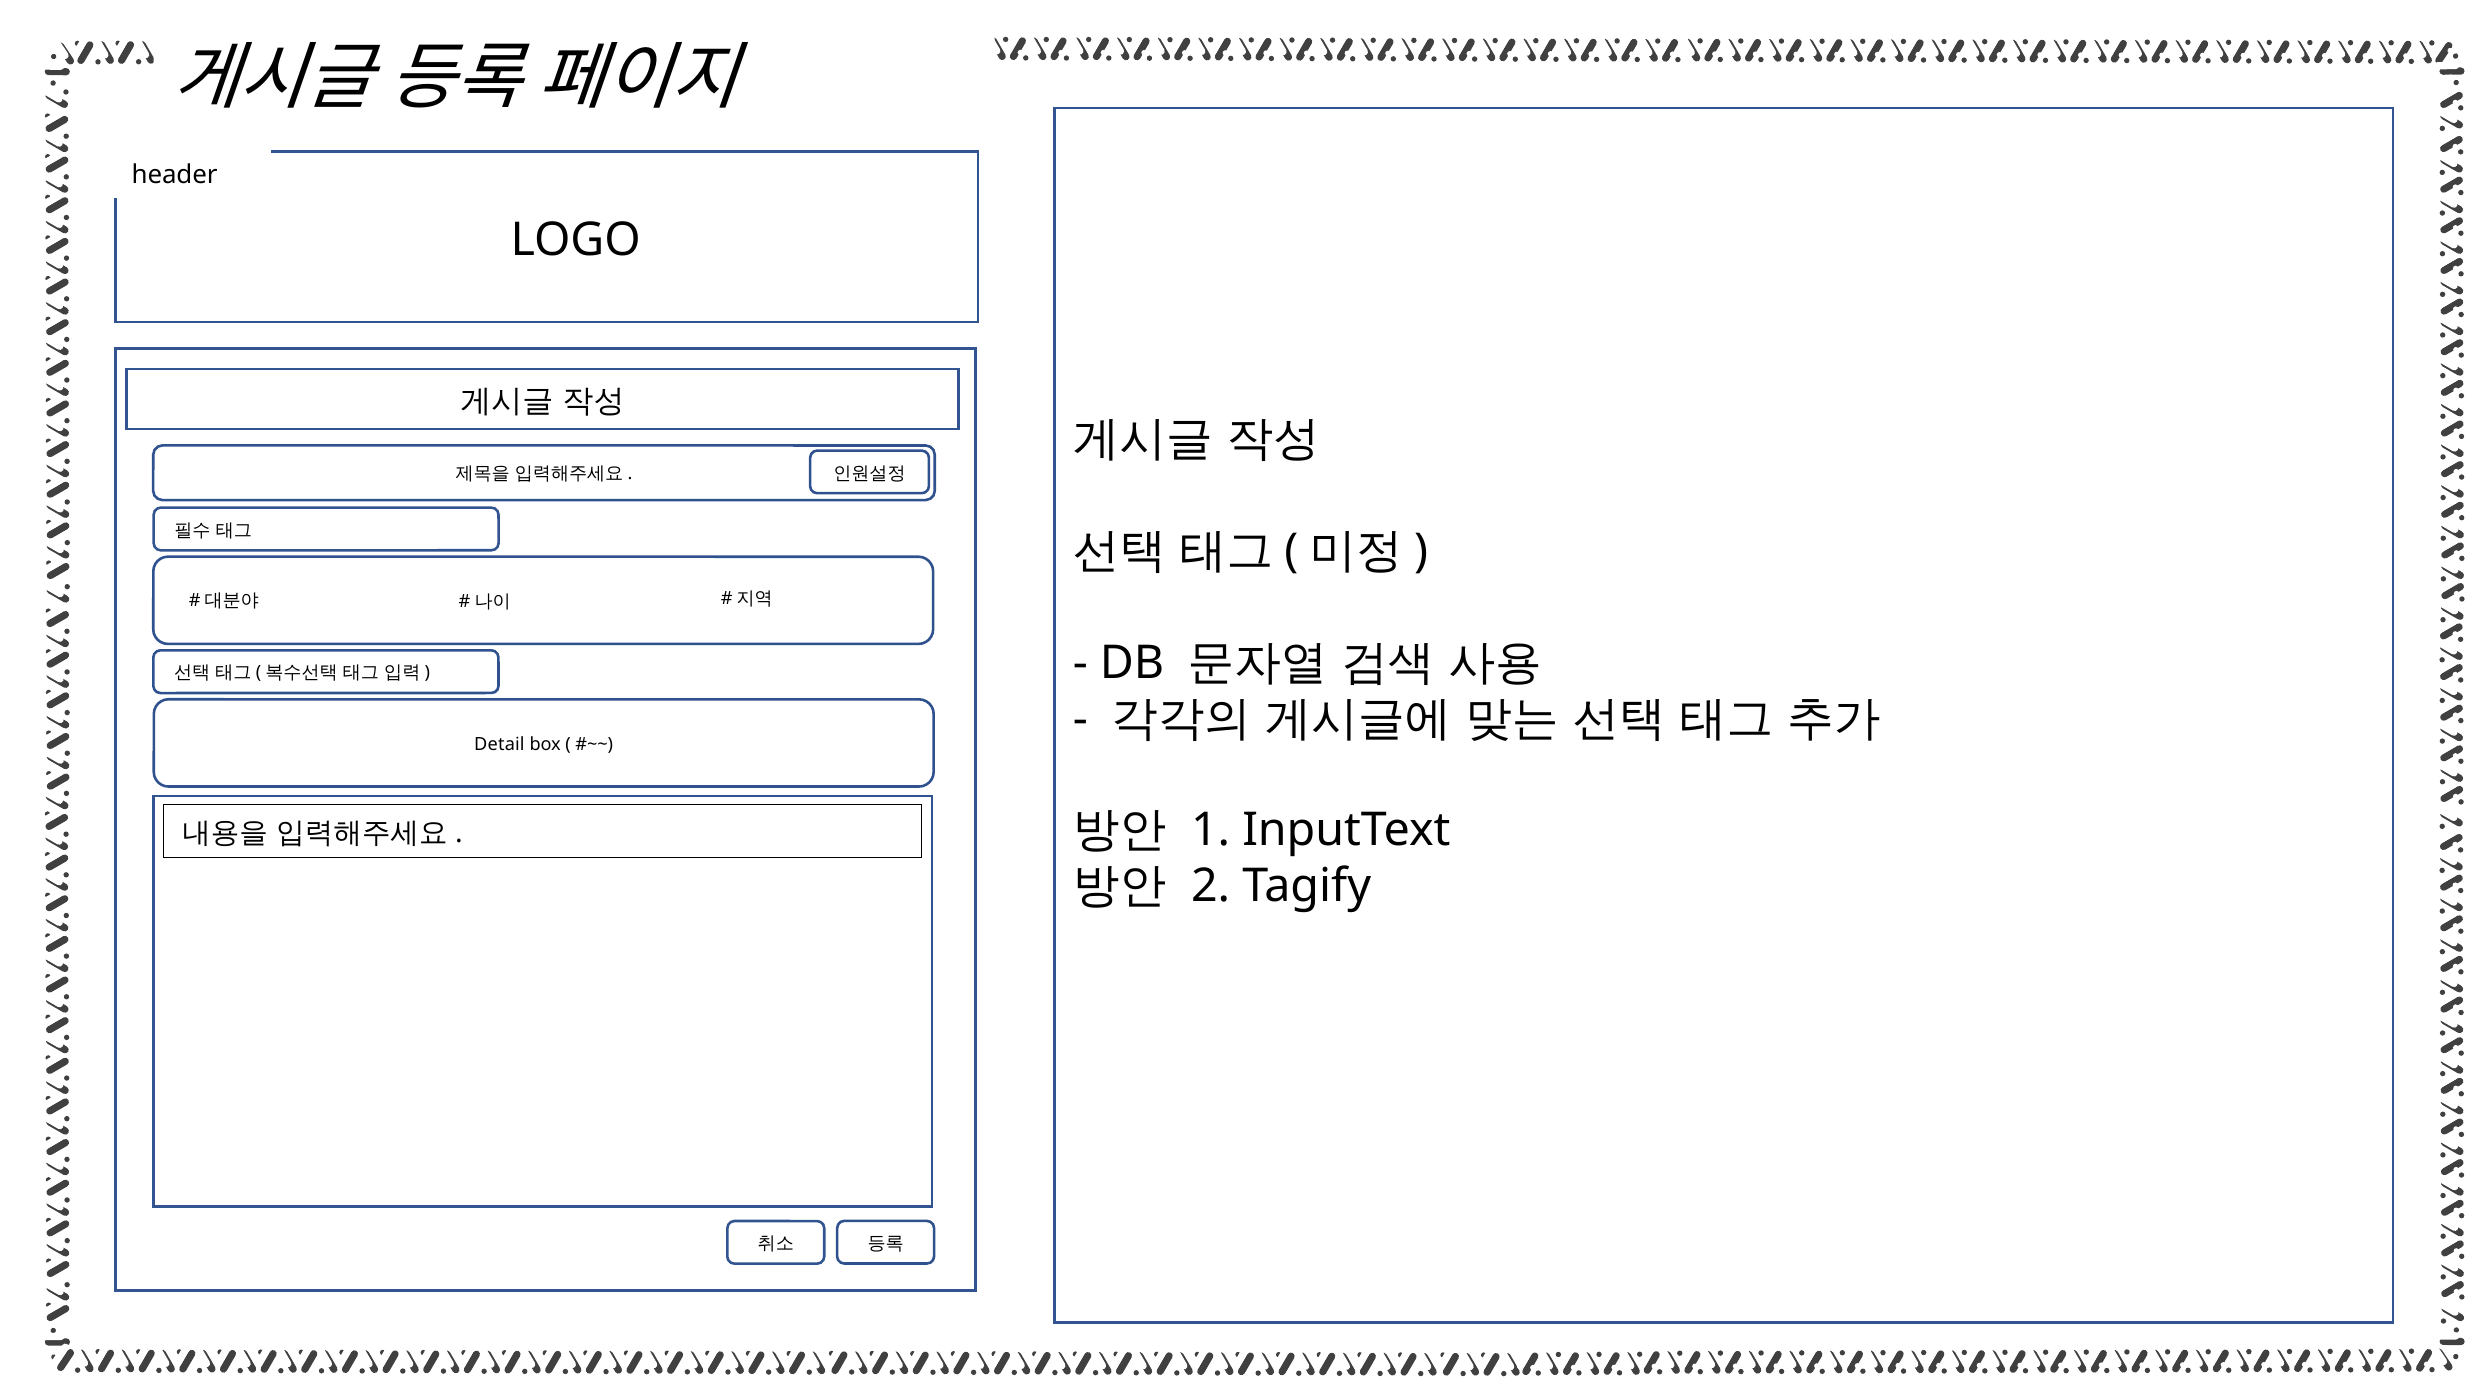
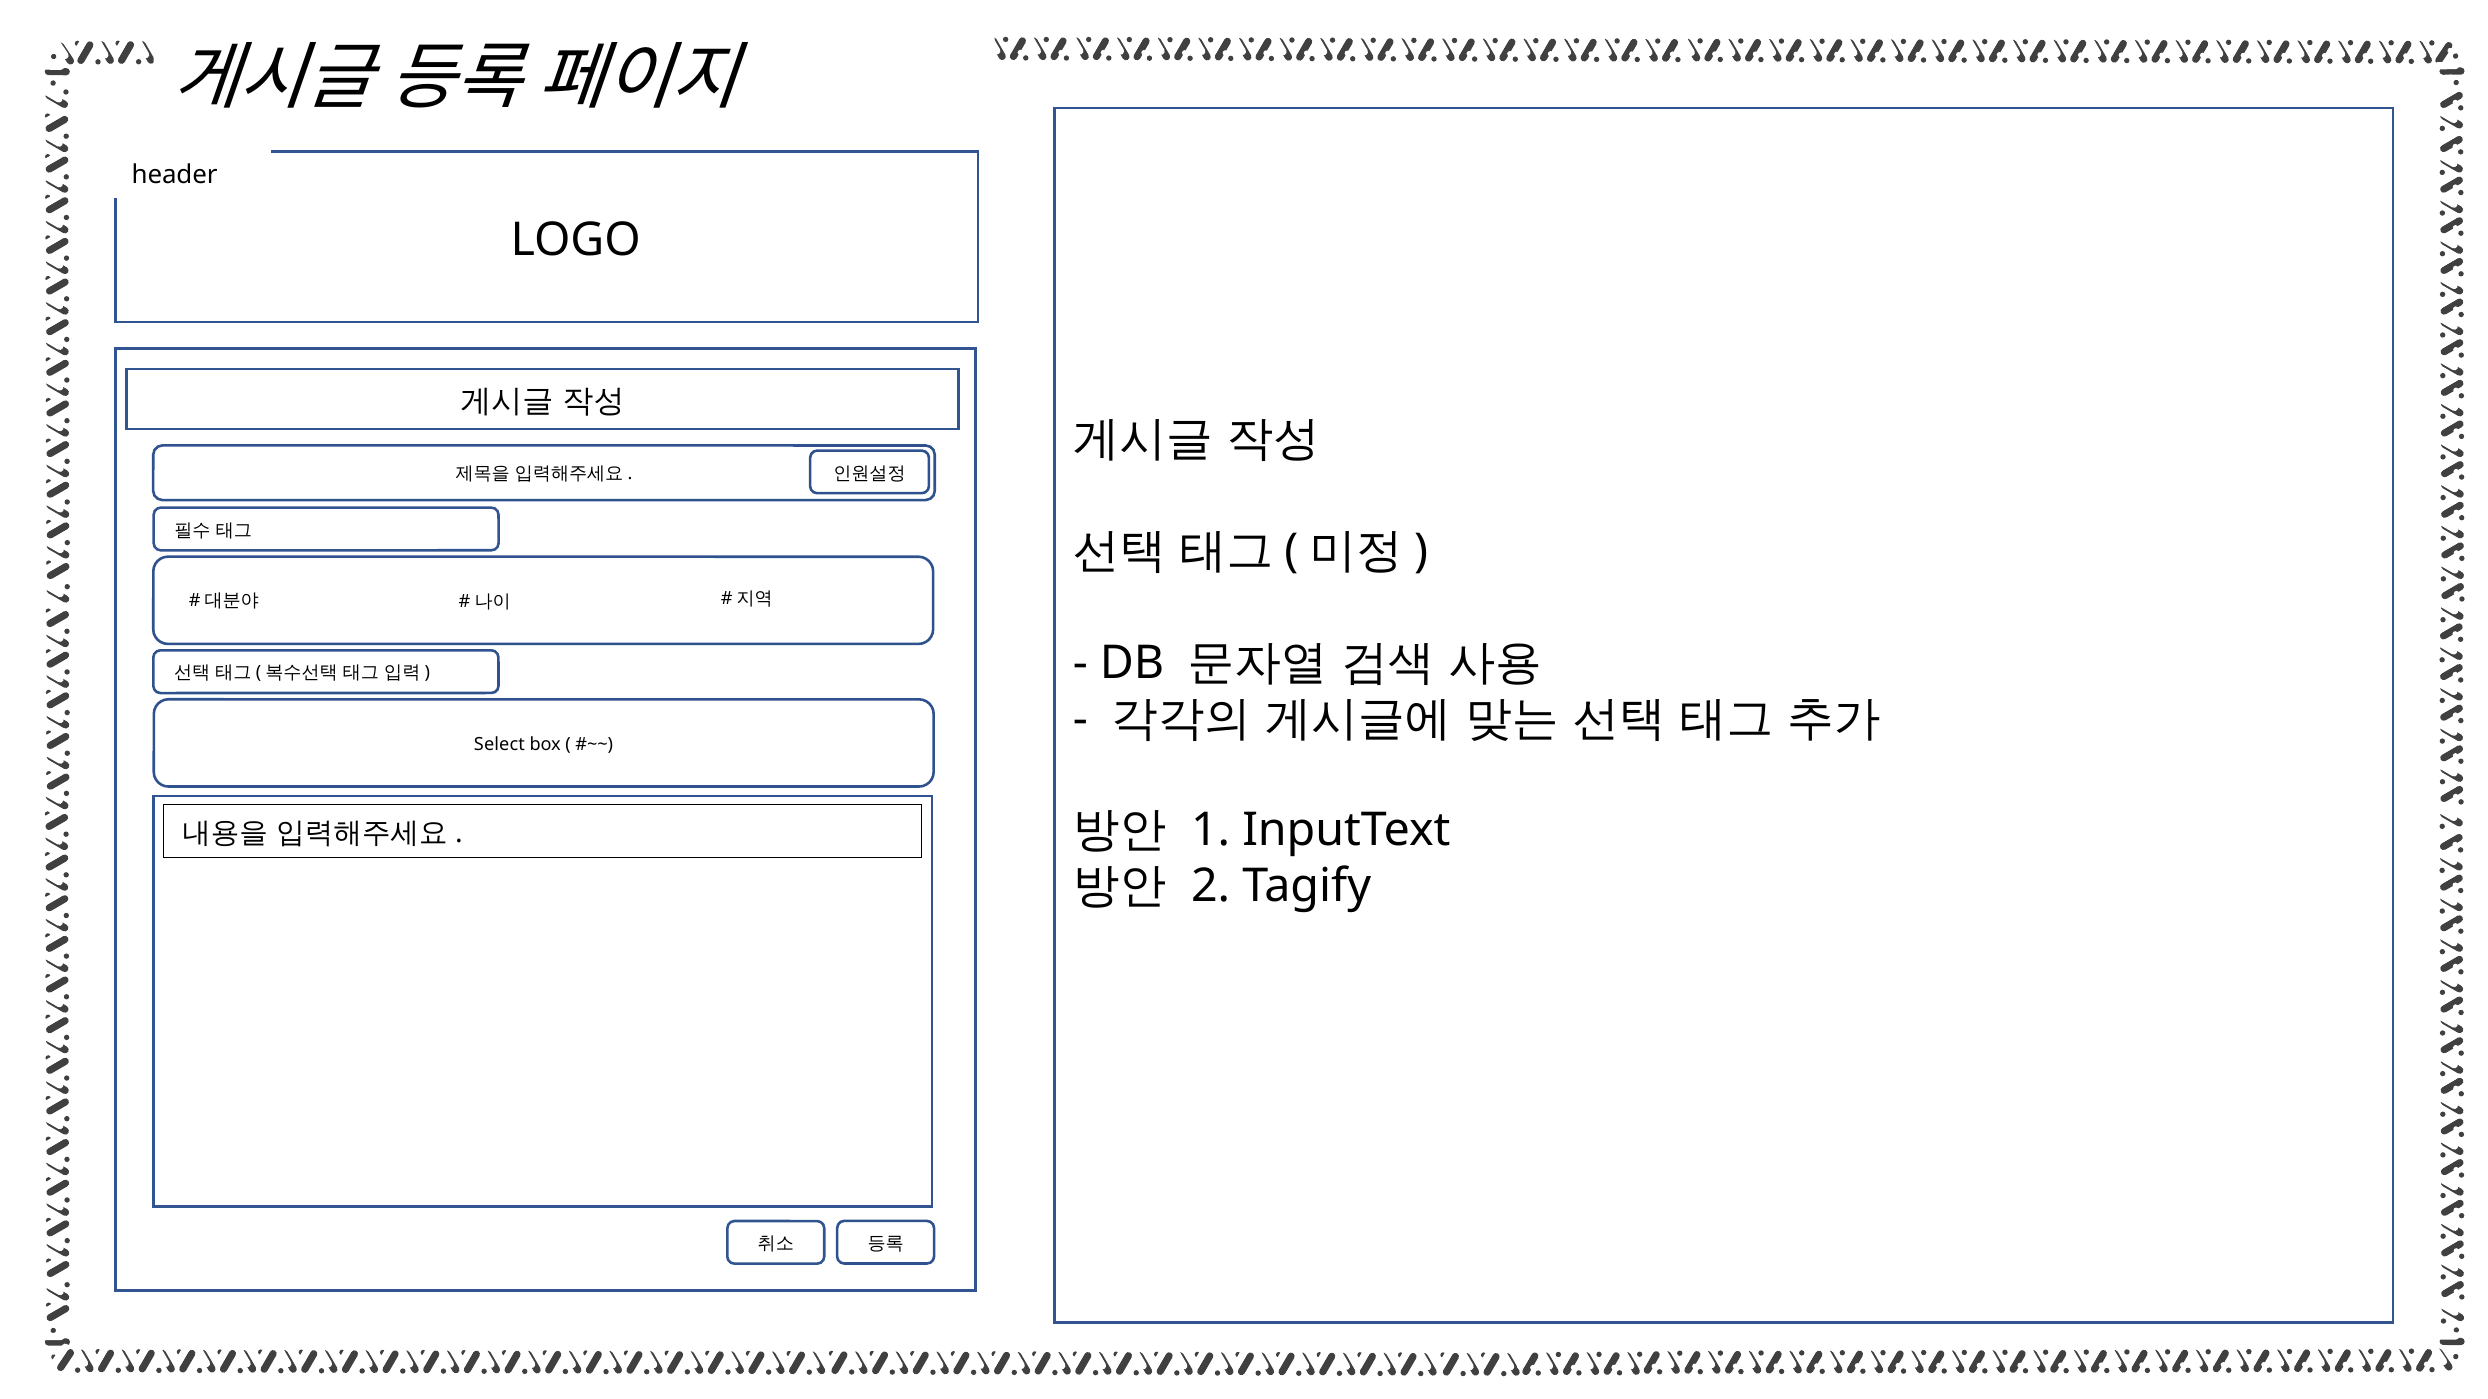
Detail: Detail -> Select (499, 744)
